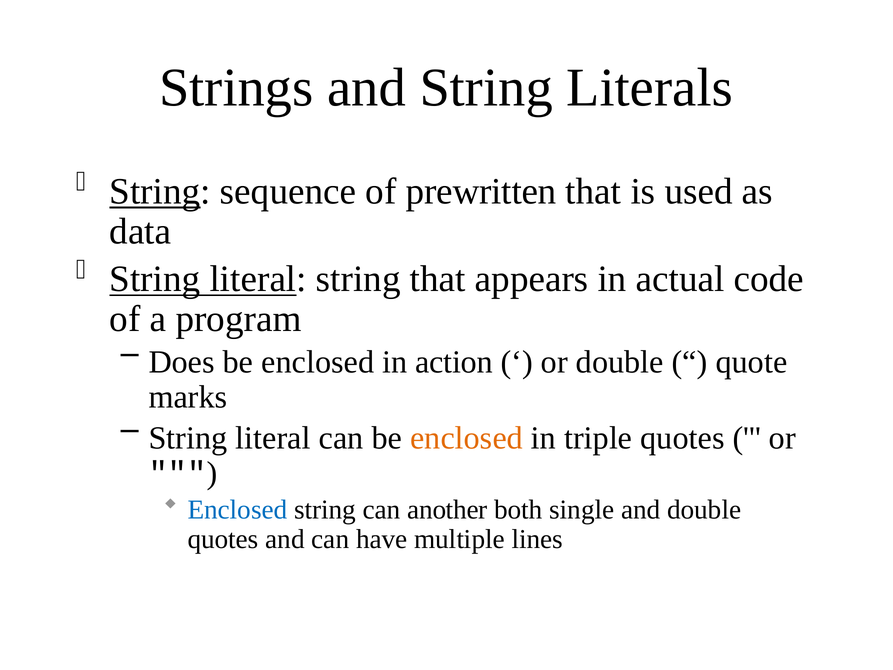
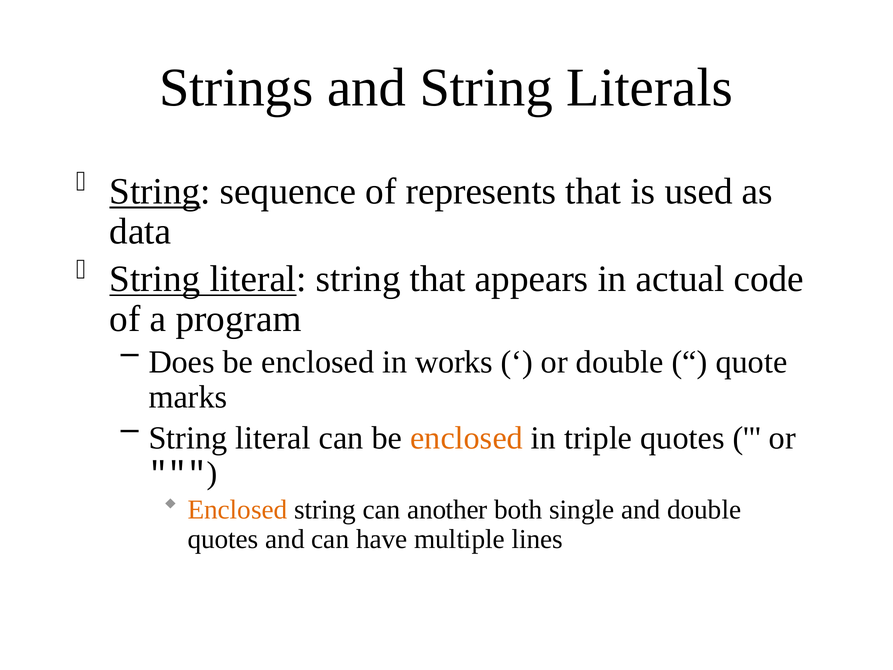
prewritten: prewritten -> represents (481, 191)
action: action -> works (454, 362)
Enclosed colour: blue -> orange (237, 510)
